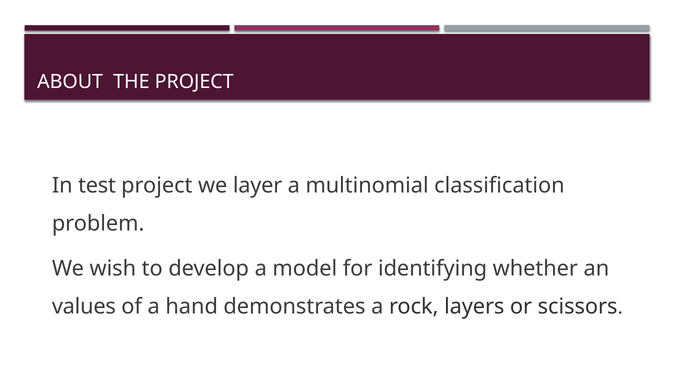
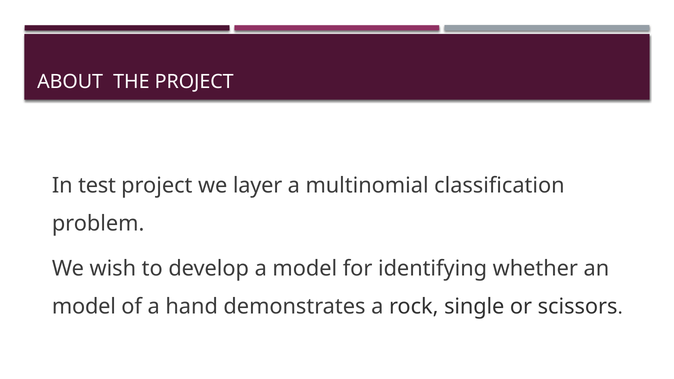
values: values -> model (84, 306)
layers: layers -> single (474, 306)
